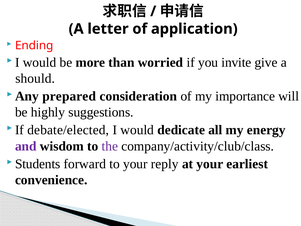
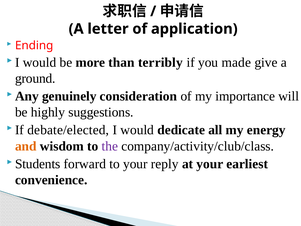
worried: worried -> terribly (160, 62)
invite: invite -> made (236, 62)
should: should -> ground (35, 78)
prepared: prepared -> genuinely (69, 96)
and colour: purple -> orange (26, 146)
